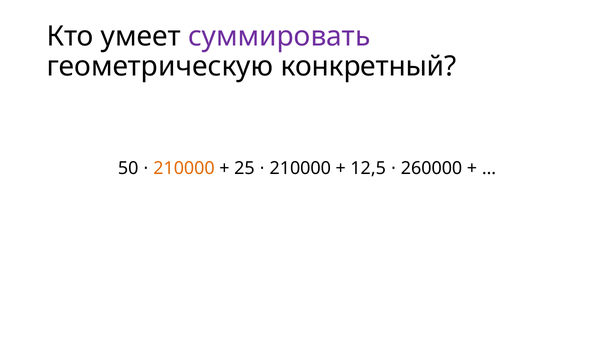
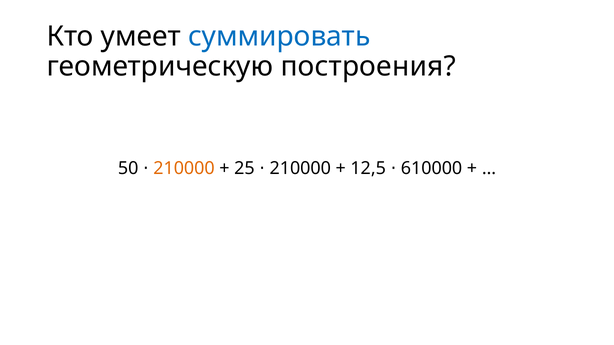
суммировать colour: purple -> blue (279, 36)
конкретный: конкретный -> построения (368, 67)
260000: 260000 -> 610000 (432, 168)
